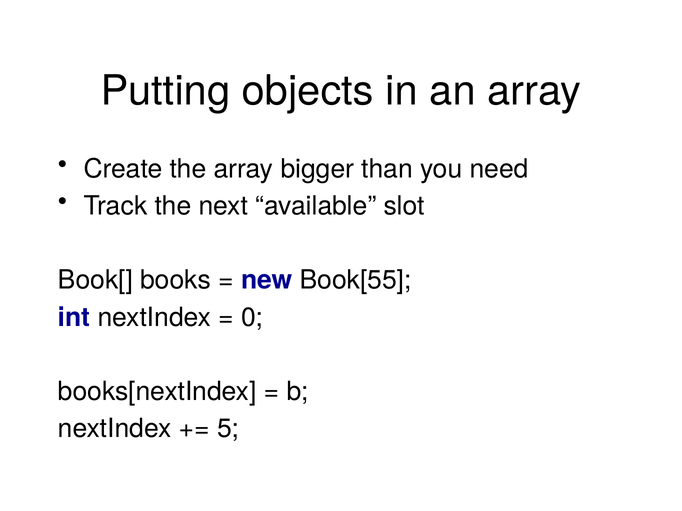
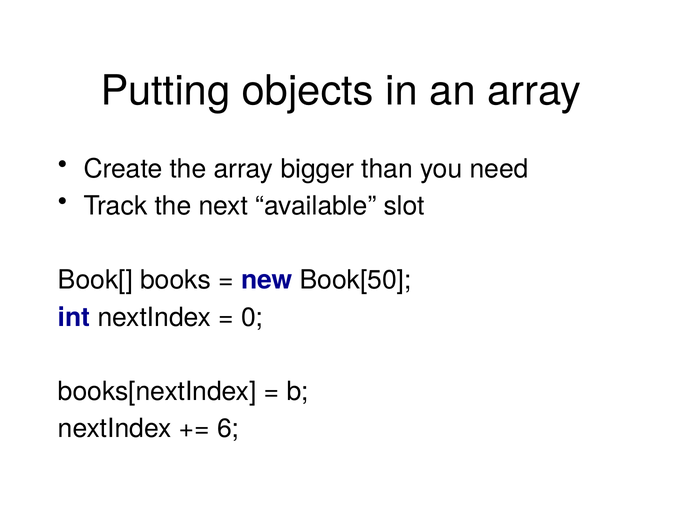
Book[55: Book[55 -> Book[50 (356, 280)
5: 5 -> 6 (228, 429)
